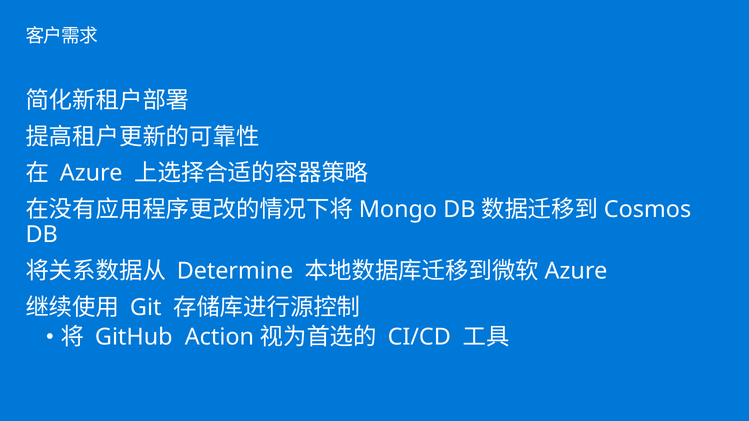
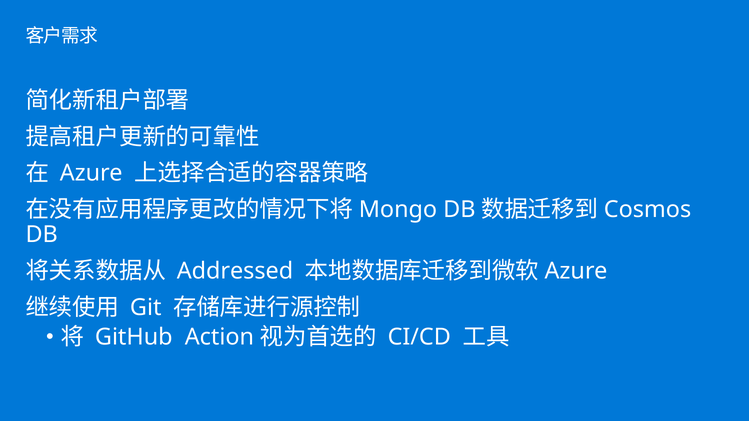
Determine: Determine -> Addressed (235, 271)
